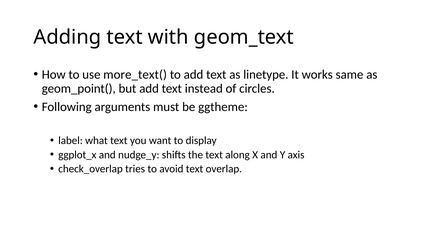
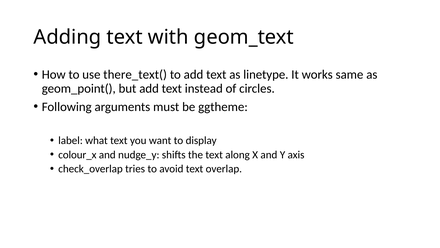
more_text(: more_text( -> there_text( (135, 74)
ggplot_x: ggplot_x -> colour_x (77, 154)
